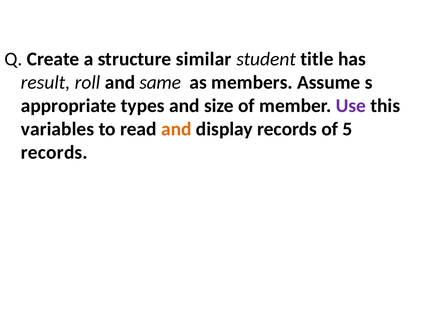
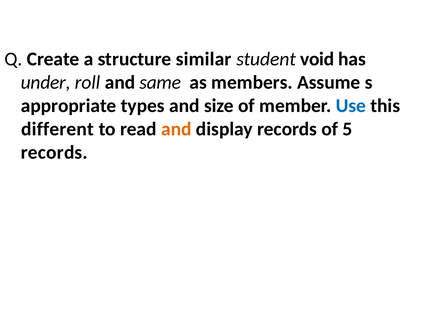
title: title -> void (317, 59)
result: result -> under (46, 82)
Use colour: purple -> blue (351, 106)
variables: variables -> different (57, 129)
